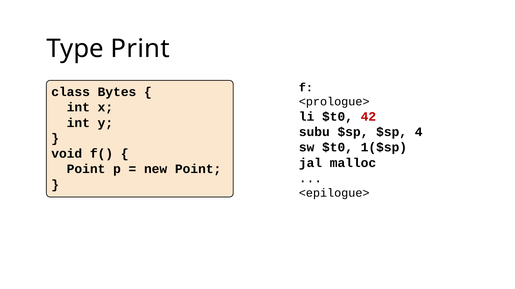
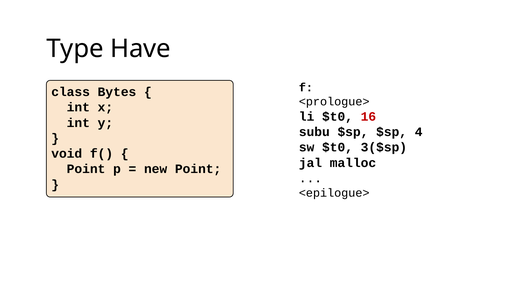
Print: Print -> Have (140, 49)
42: 42 -> 16 (368, 117)
1($sp: 1($sp -> 3($sp (384, 148)
